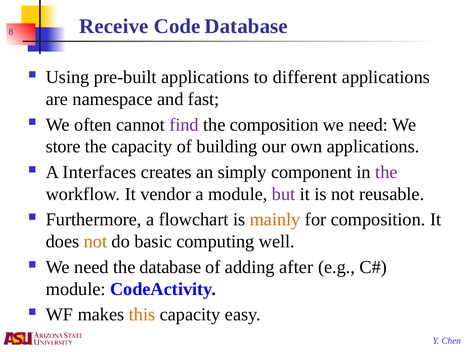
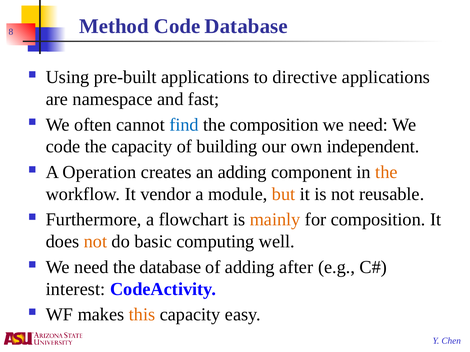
Receive: Receive -> Method (114, 26)
different: different -> directive (305, 77)
find colour: purple -> blue (184, 125)
store: store -> code (63, 147)
own applications: applications -> independent (373, 147)
Interfaces: Interfaces -> Operation (99, 172)
an simply: simply -> adding (242, 172)
the colour: purple -> orange (386, 172)
but colour: purple -> orange (284, 194)
module: module -> interest (76, 289)
